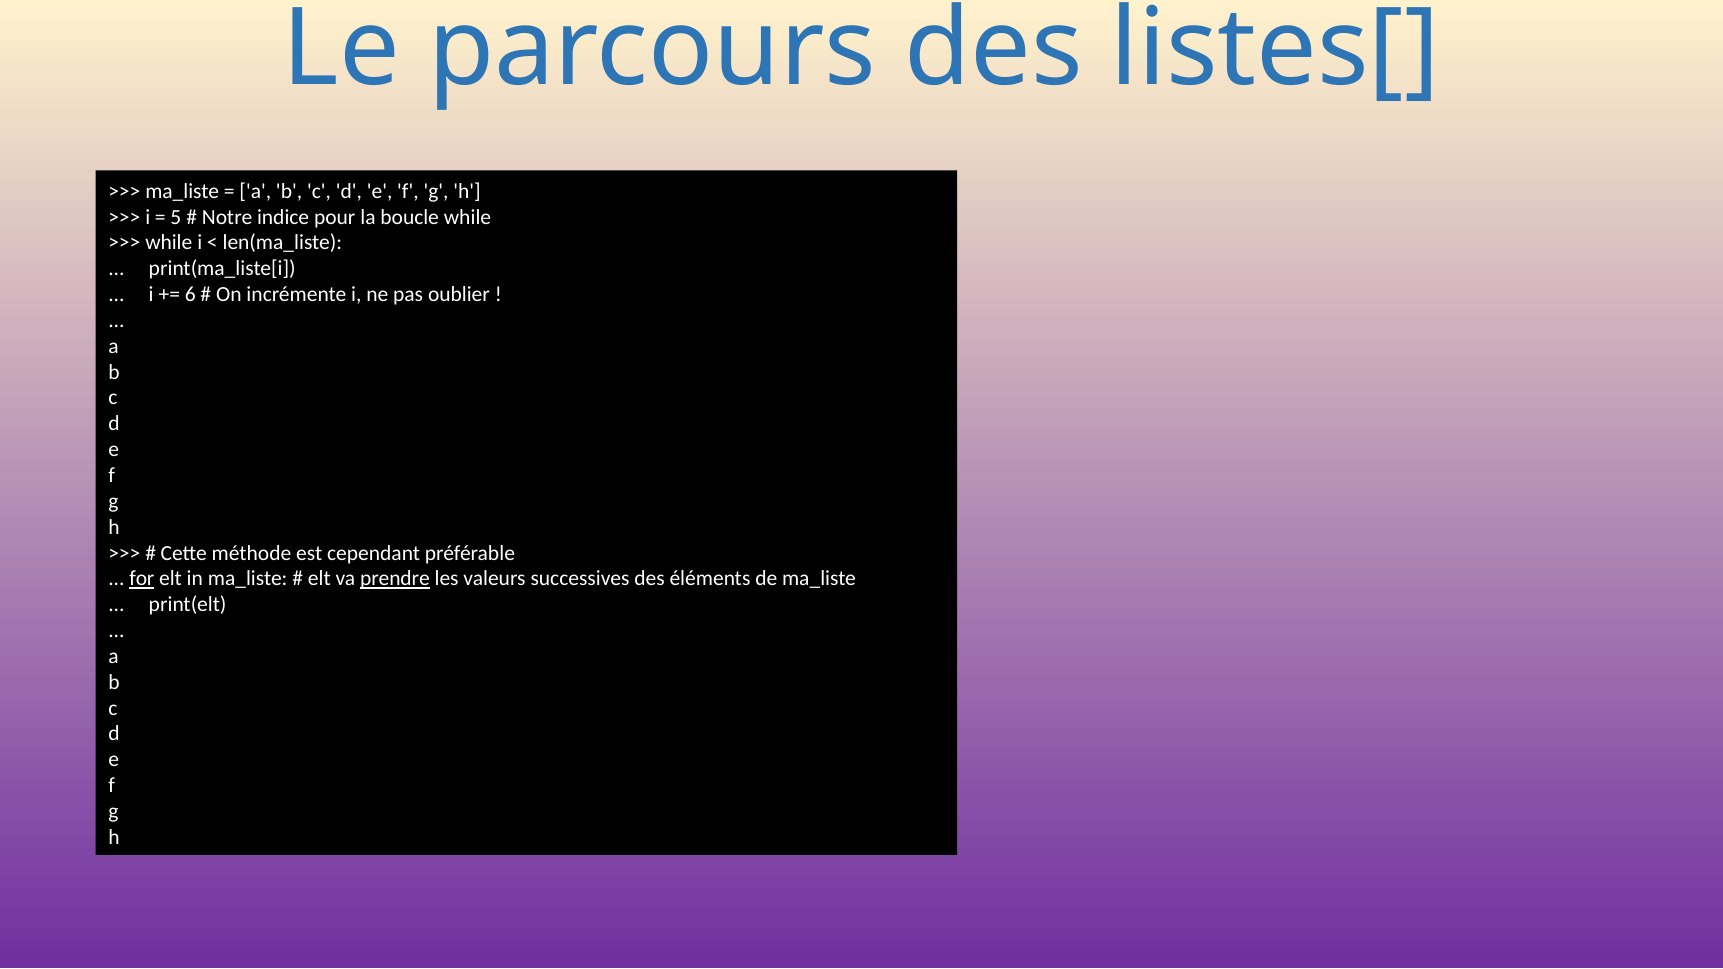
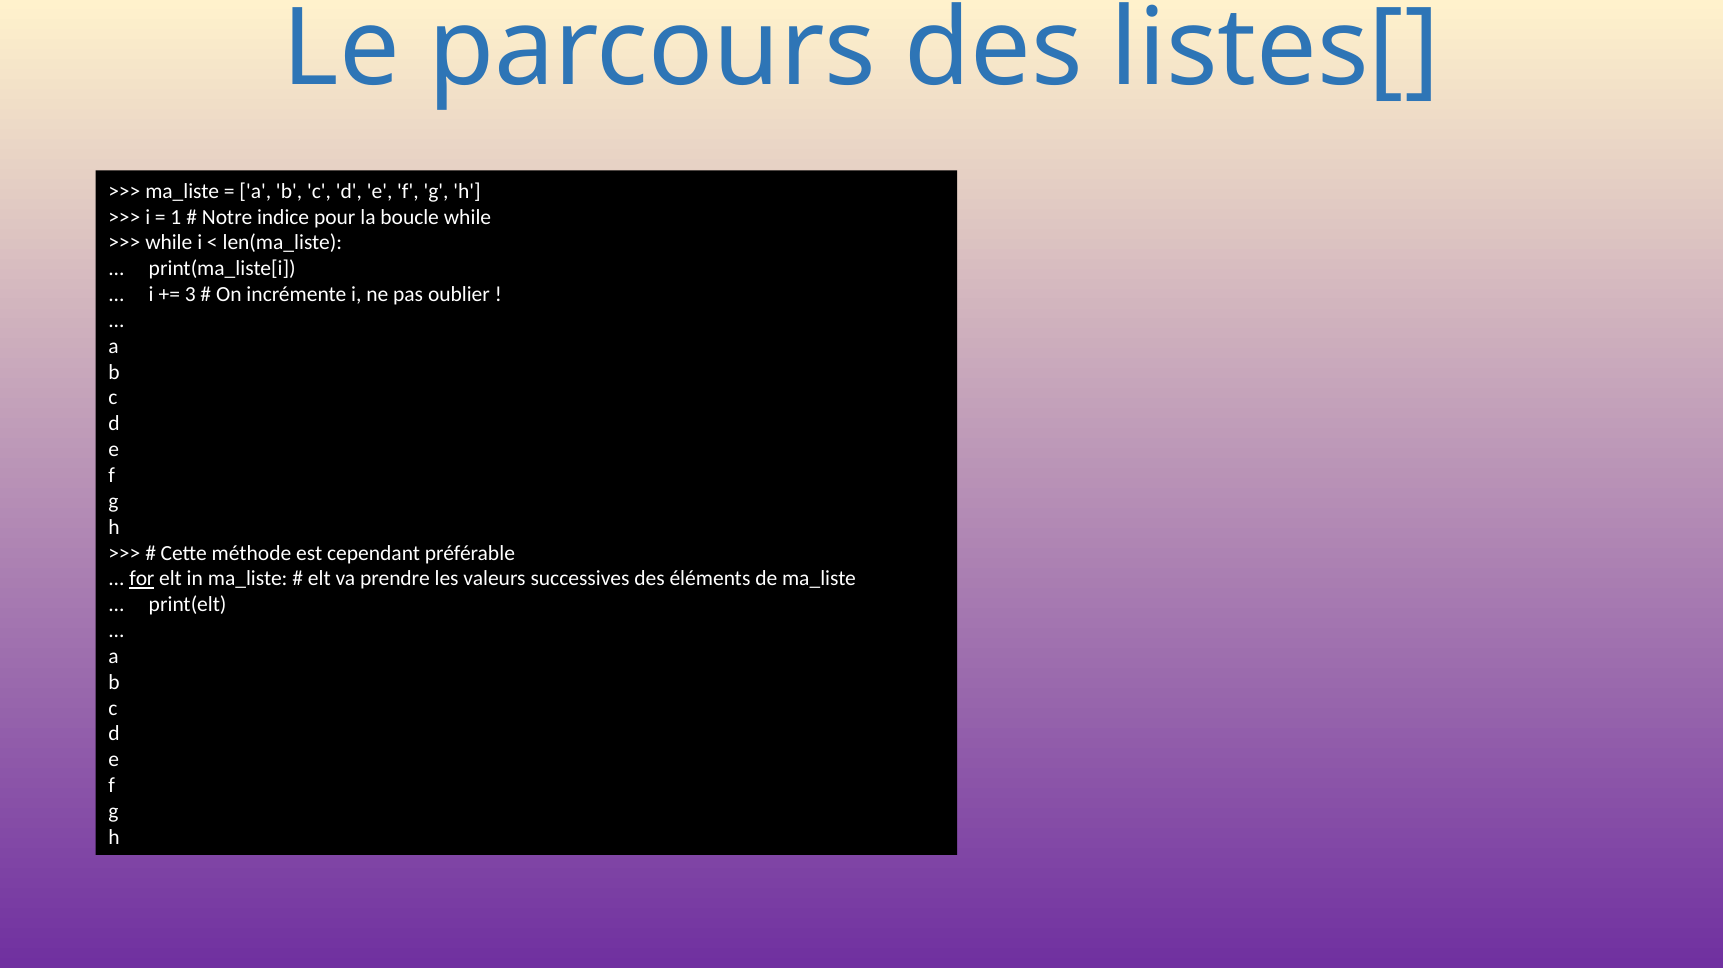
5: 5 -> 1 (176, 217)
6: 6 -> 3 (190, 295)
prendre underline: present -> none (395, 579)
